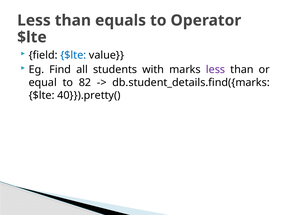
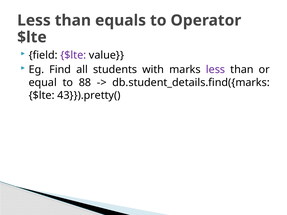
$lte colour: blue -> purple (73, 55)
82: 82 -> 88 (85, 83)
40}}).pretty(: 40}}).pretty( -> 43}}).pretty( (89, 95)
